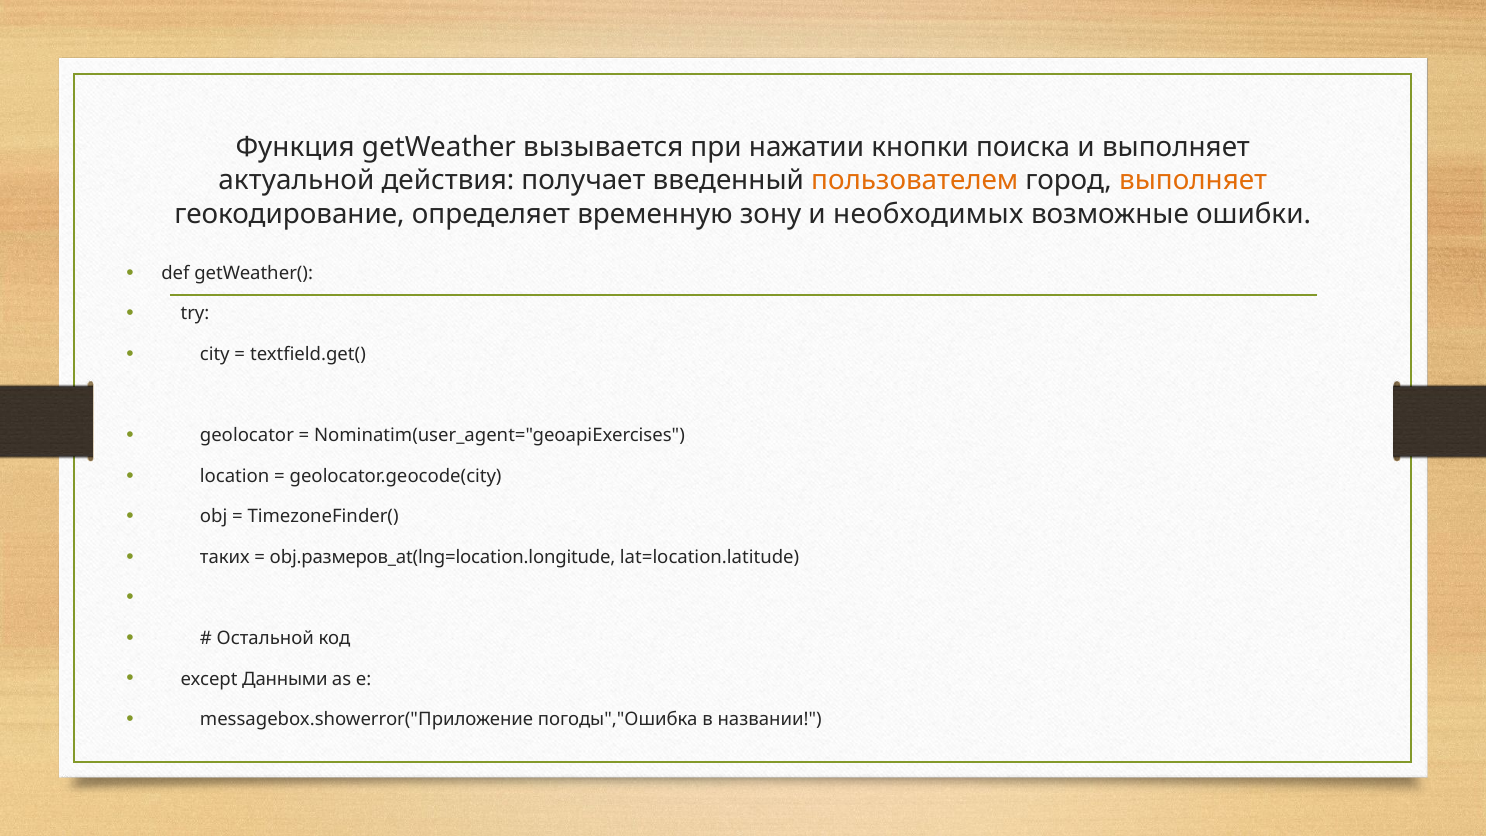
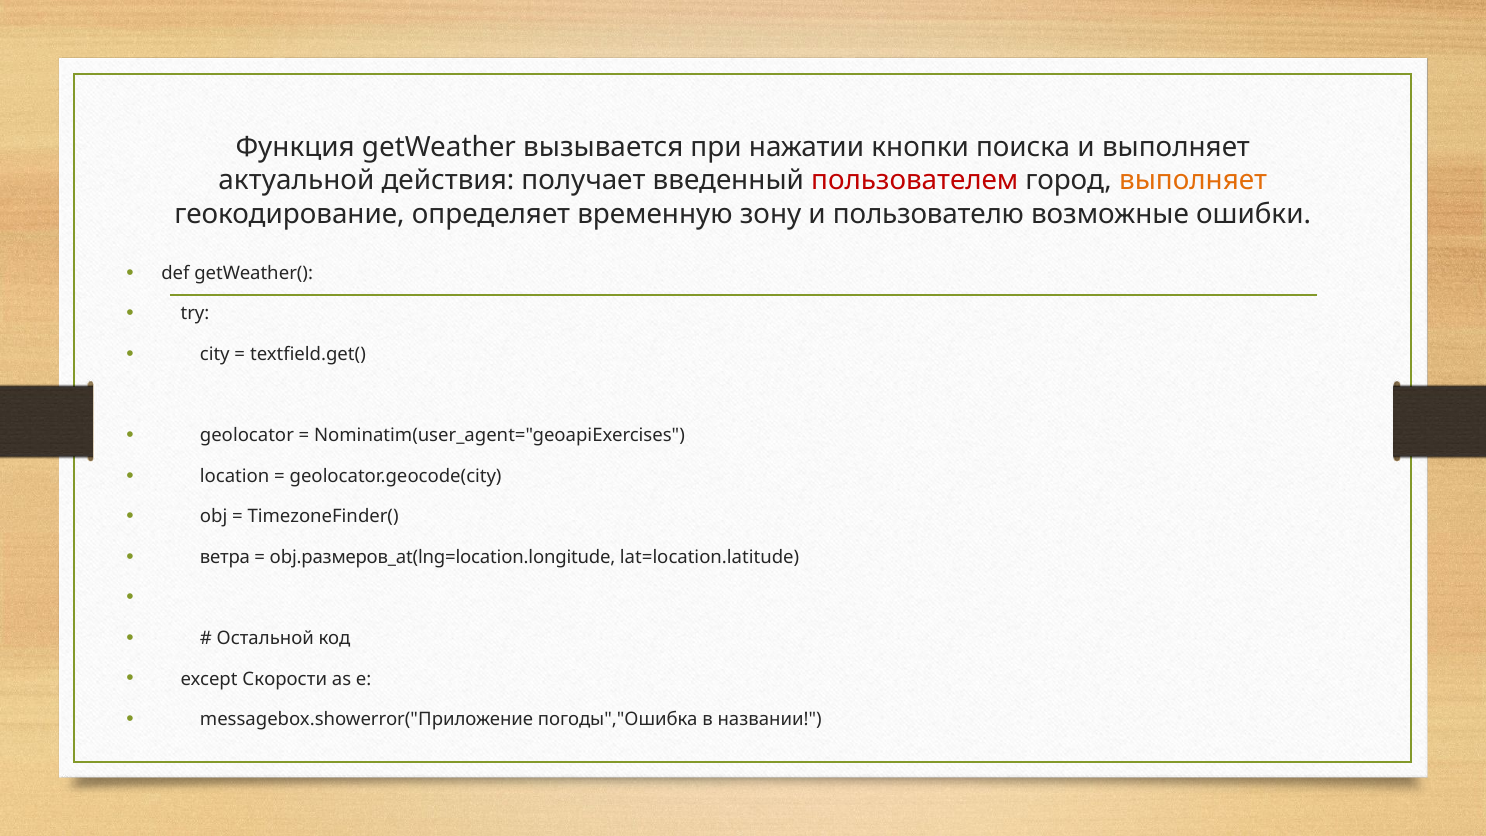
пользователем colour: orange -> red (915, 181)
необходимых: необходимых -> пользователю (928, 214)
таких: таких -> ветра (225, 557)
Данными: Данными -> Скорости (285, 679)
